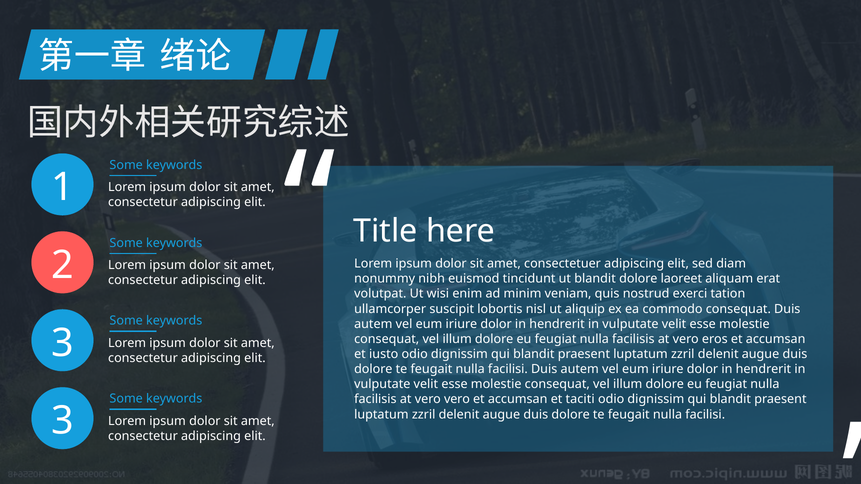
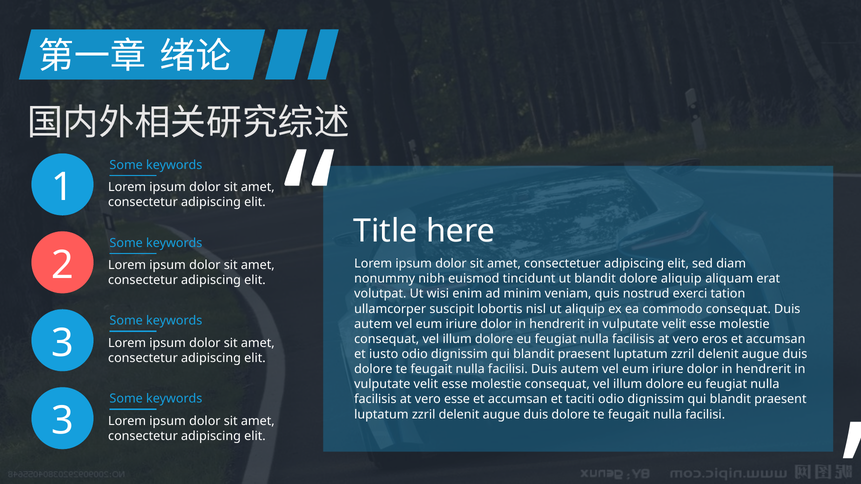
dolore laoreet: laoreet -> aliquip (681, 279)
vero vero: vero -> esse (457, 400)
